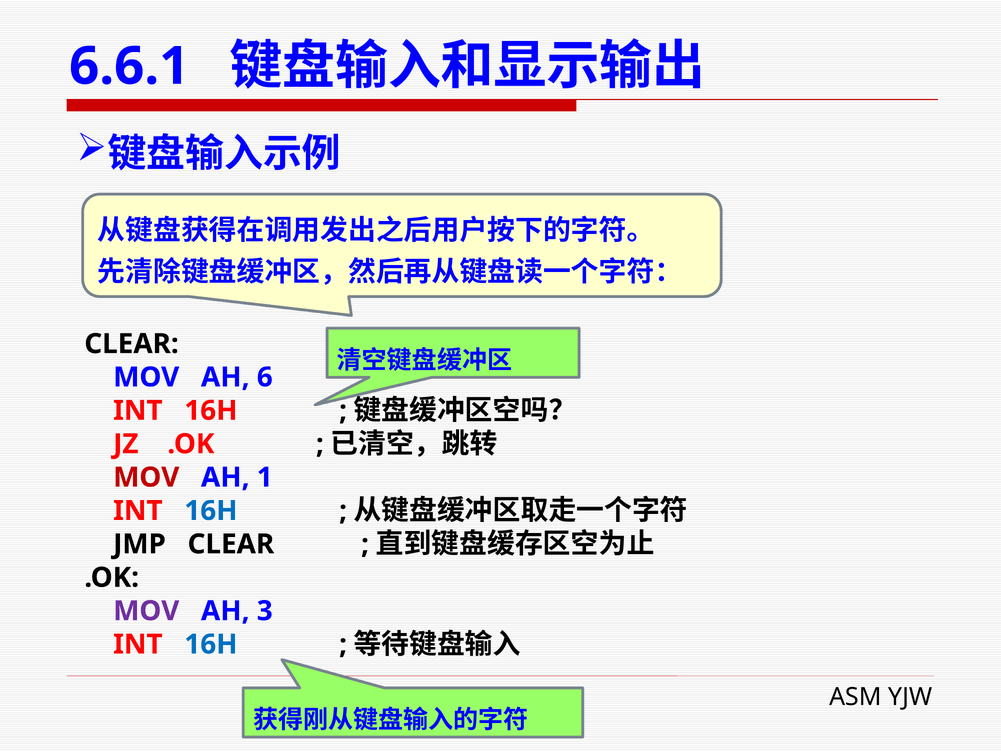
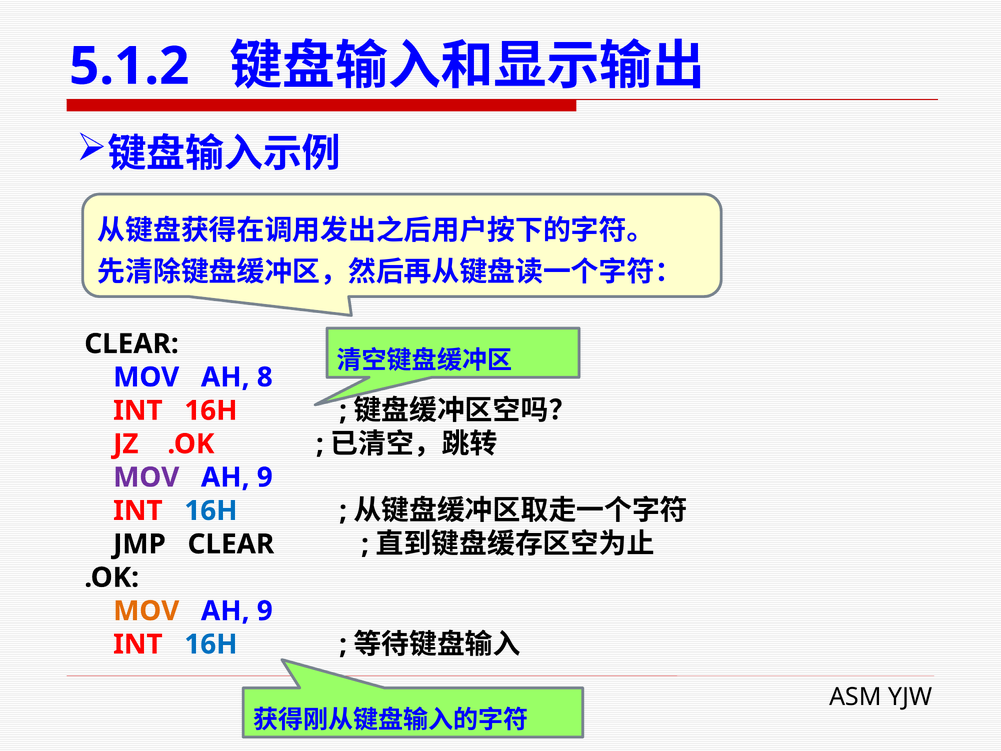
6.6.1: 6.6.1 -> 5.1.2 (129, 66)
6: 6 -> 8 (265, 377)
MOV colour: red -> purple (146, 477)
1: 1 -> 9 (265, 477)
MOV colour: purple -> orange (146, 611)
3: 3 -> 9 (265, 611)
